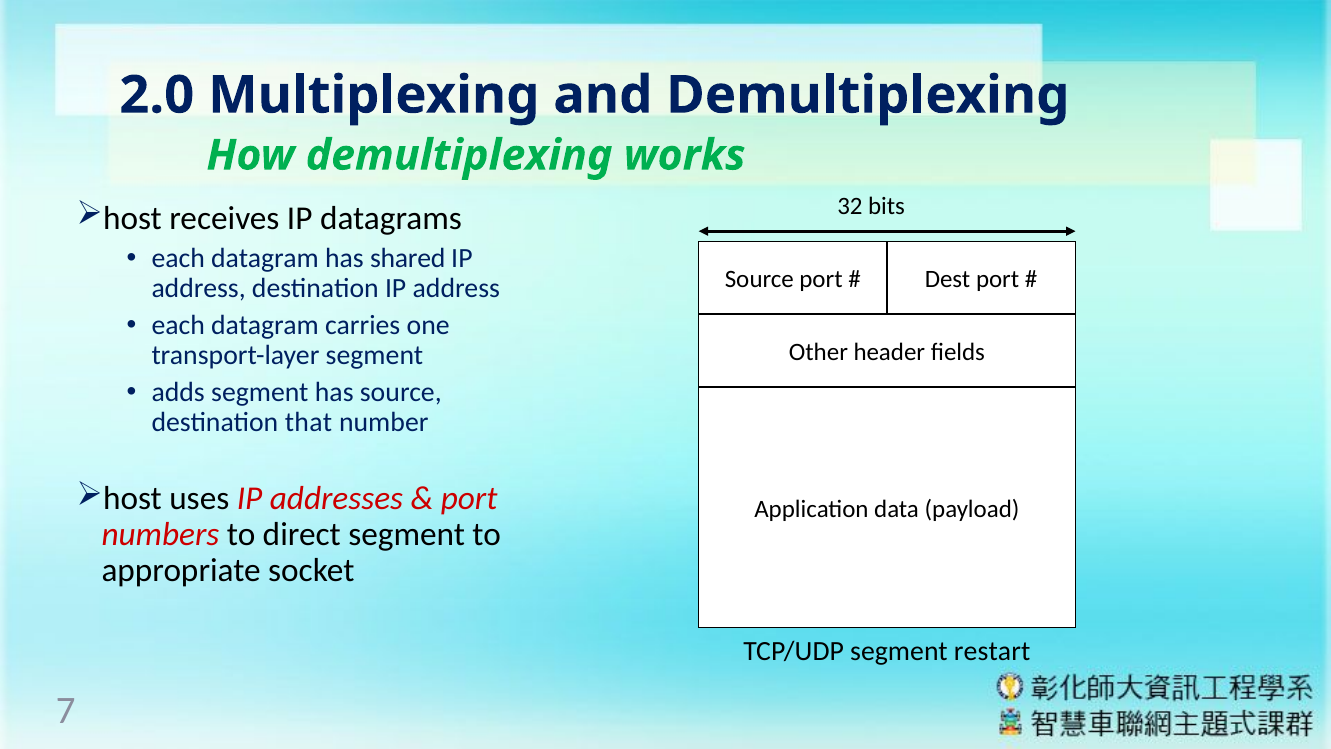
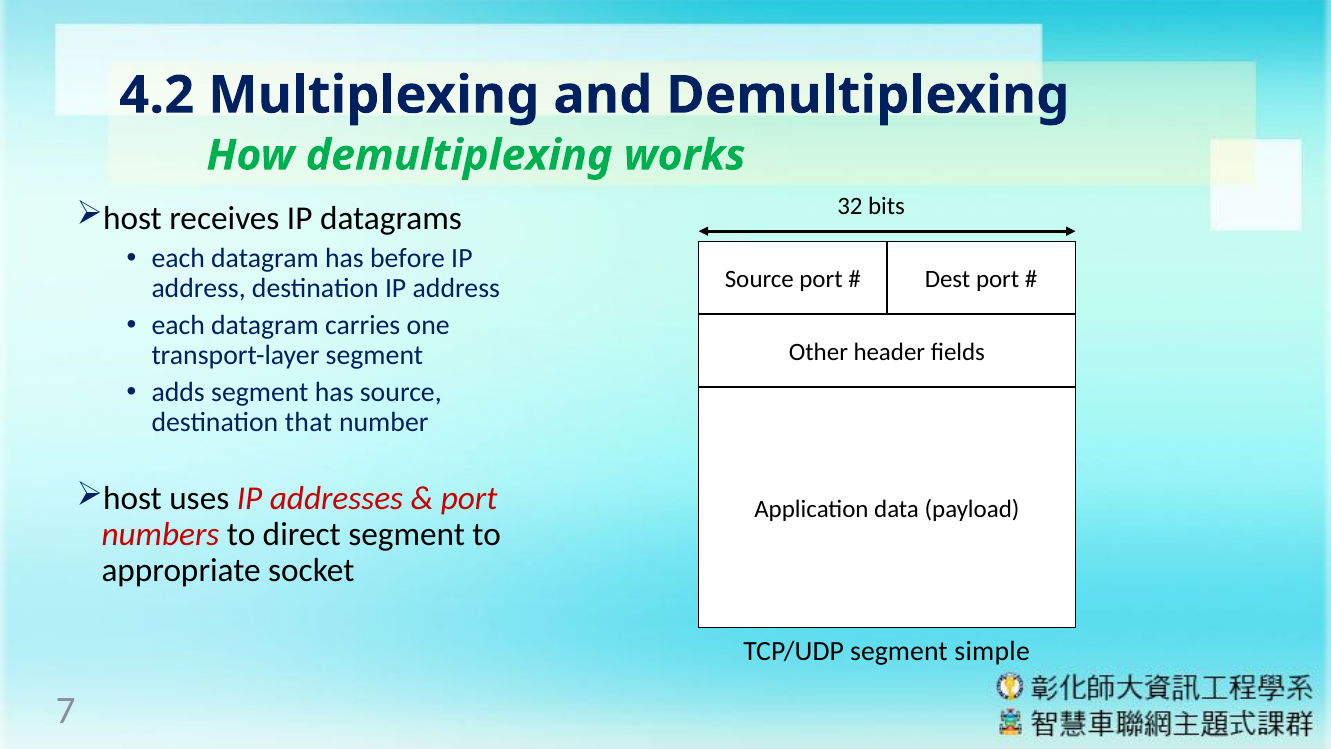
2.0: 2.0 -> 4.2 (157, 95)
shared: shared -> before (408, 258)
restart: restart -> simple (992, 651)
